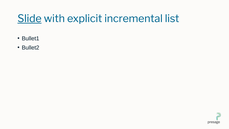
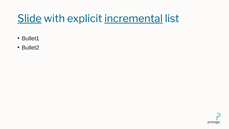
incremental underline: none -> present (134, 19)
